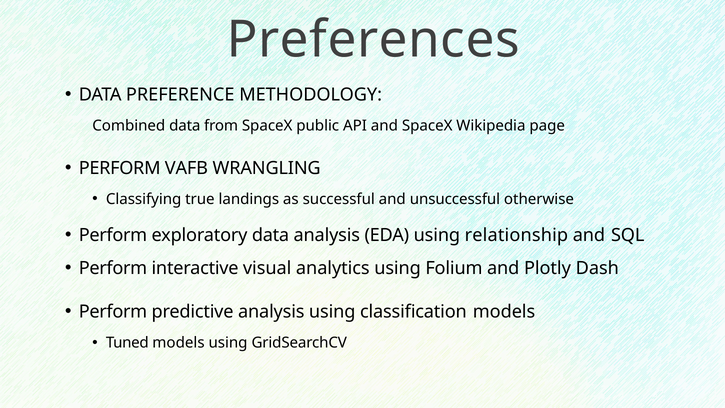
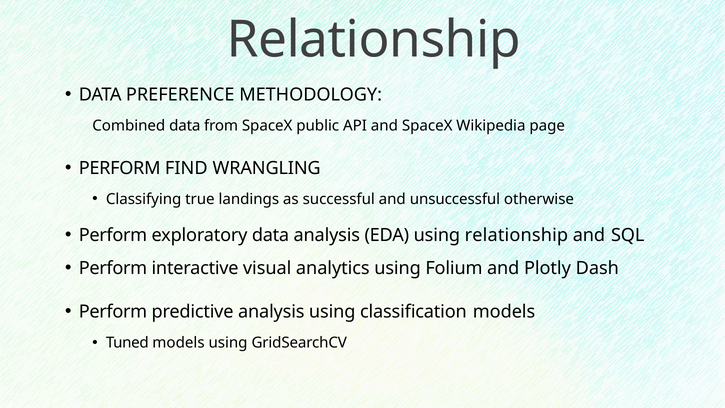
Preferences: Preferences -> Relationship (374, 40)
VAFB: VAFB -> FIND (186, 168)
